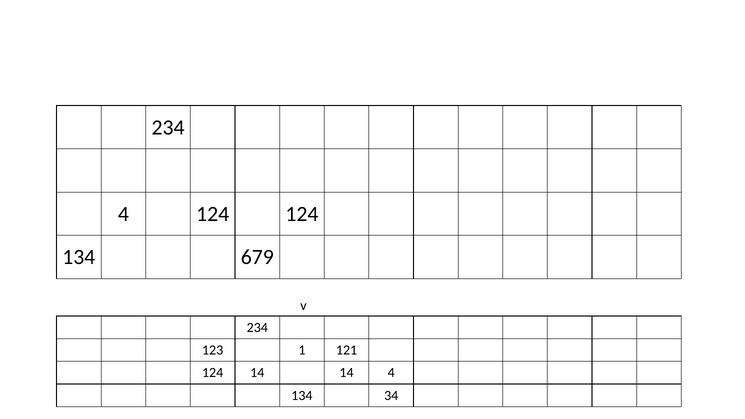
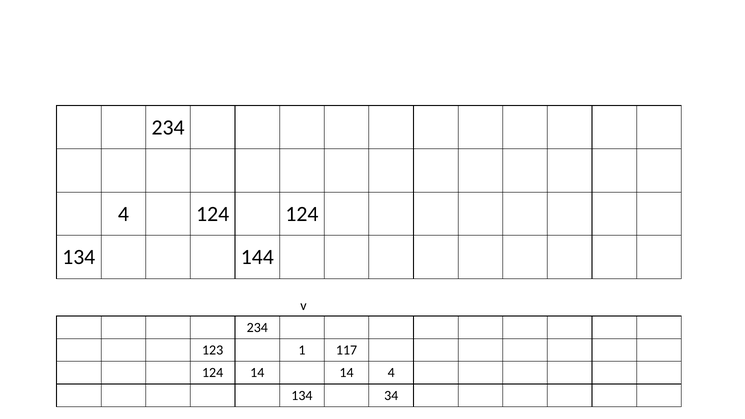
679: 679 -> 144 (257, 257)
121: 121 -> 117 (347, 350)
